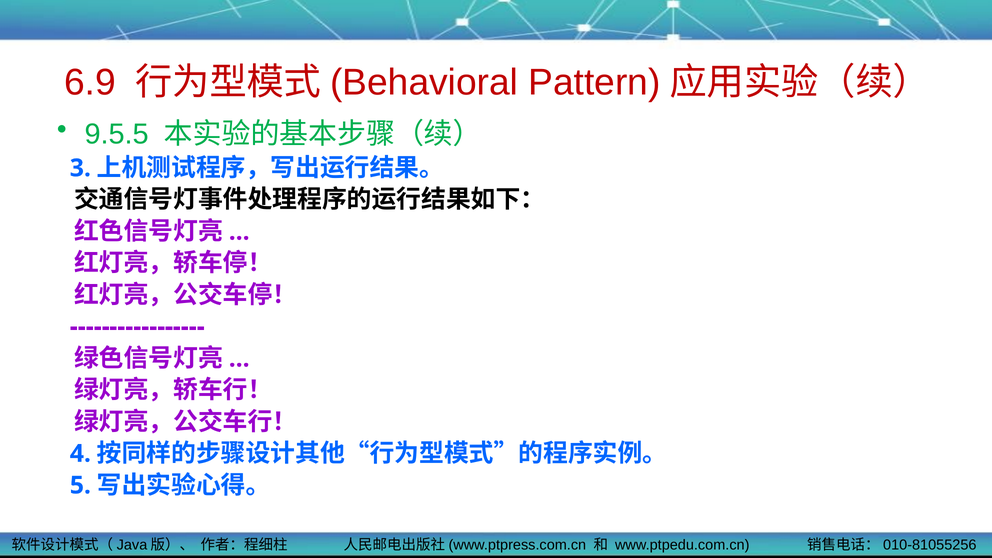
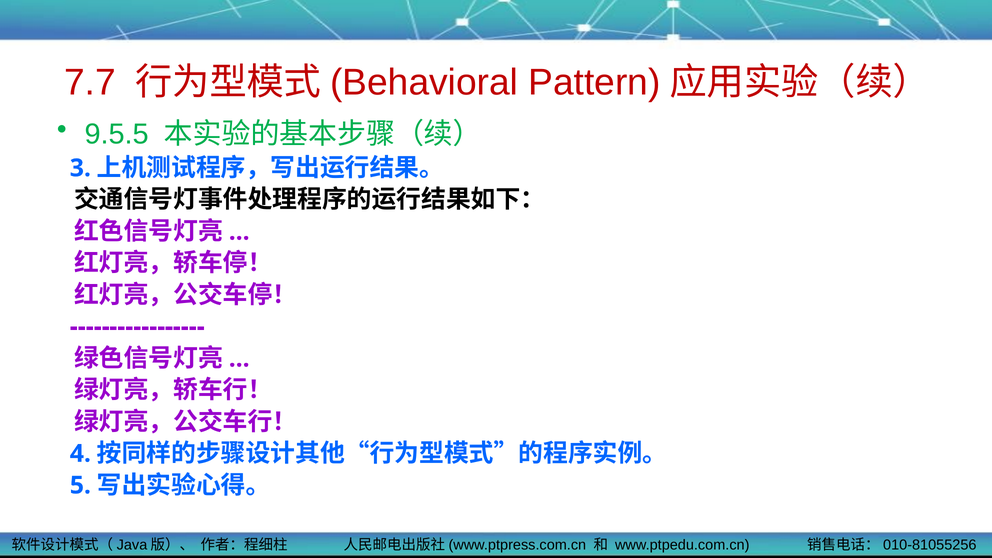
6.9: 6.9 -> 7.7 (90, 82)
